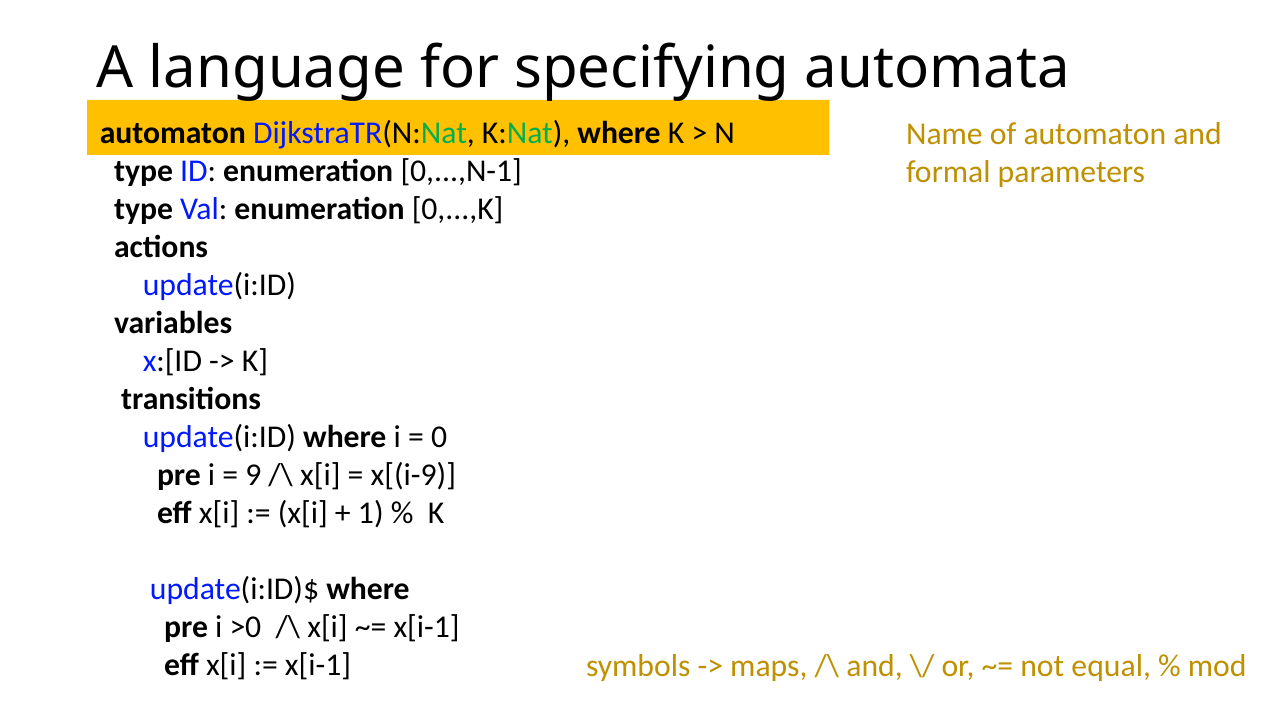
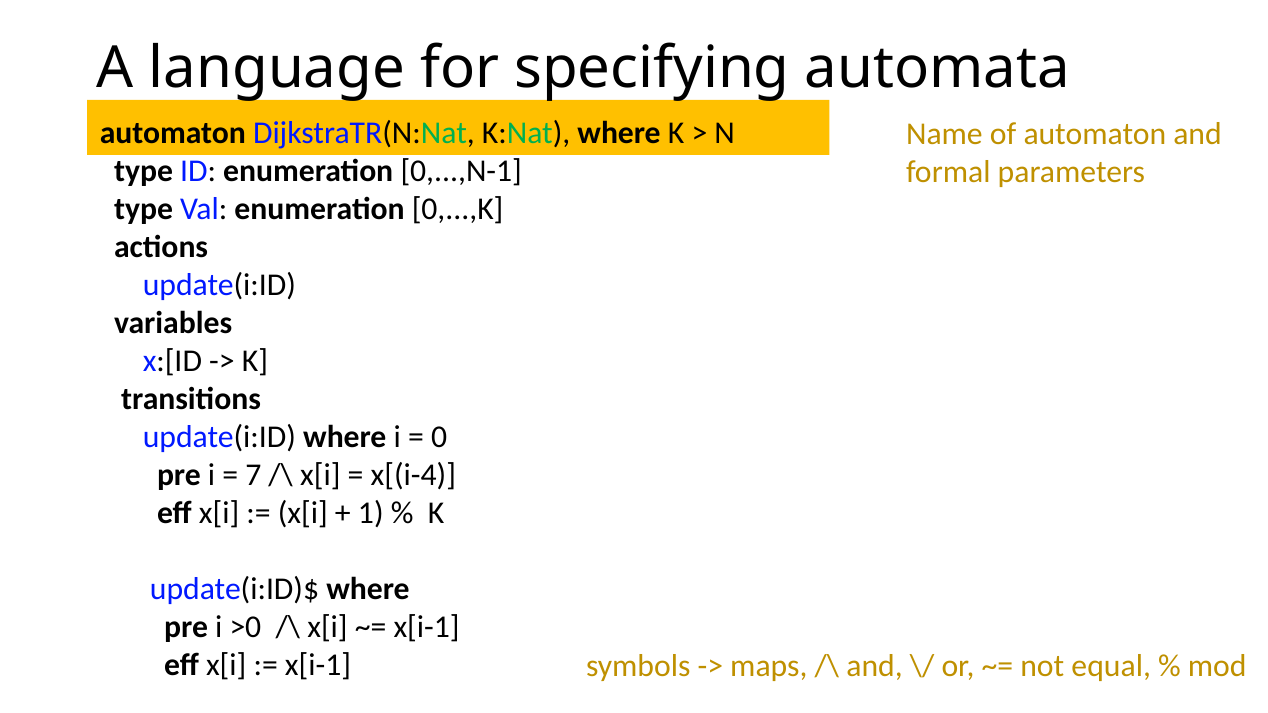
9: 9 -> 7 (253, 475)
x[(i-9: x[(i-9 -> x[(i-4 (413, 475)
